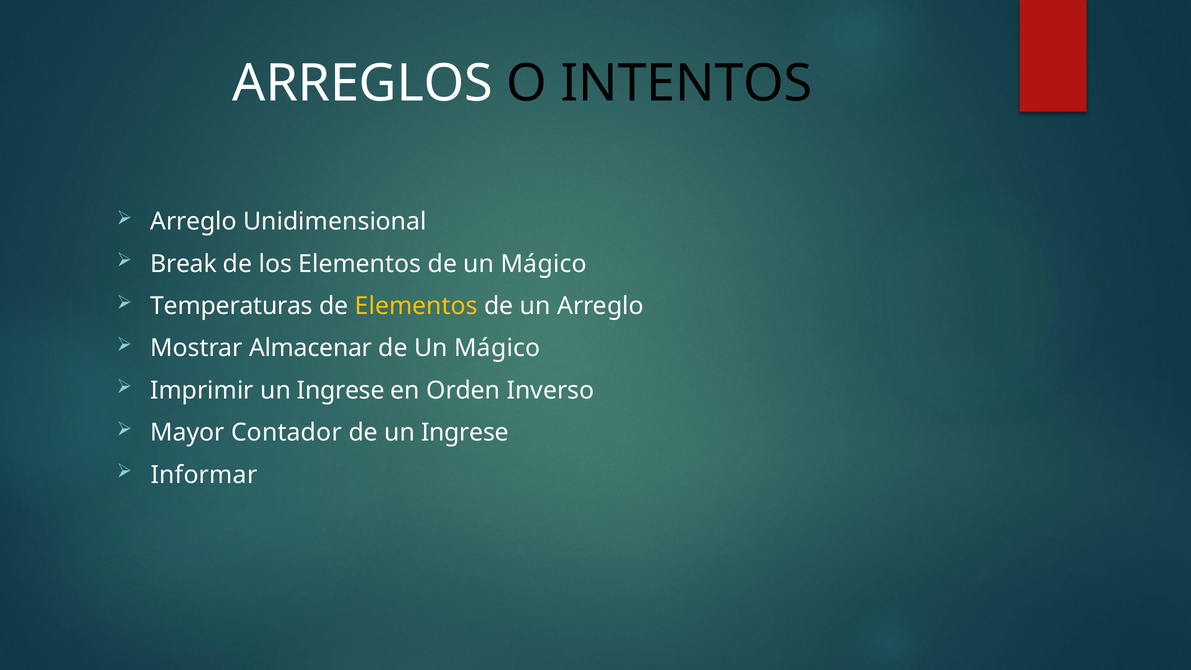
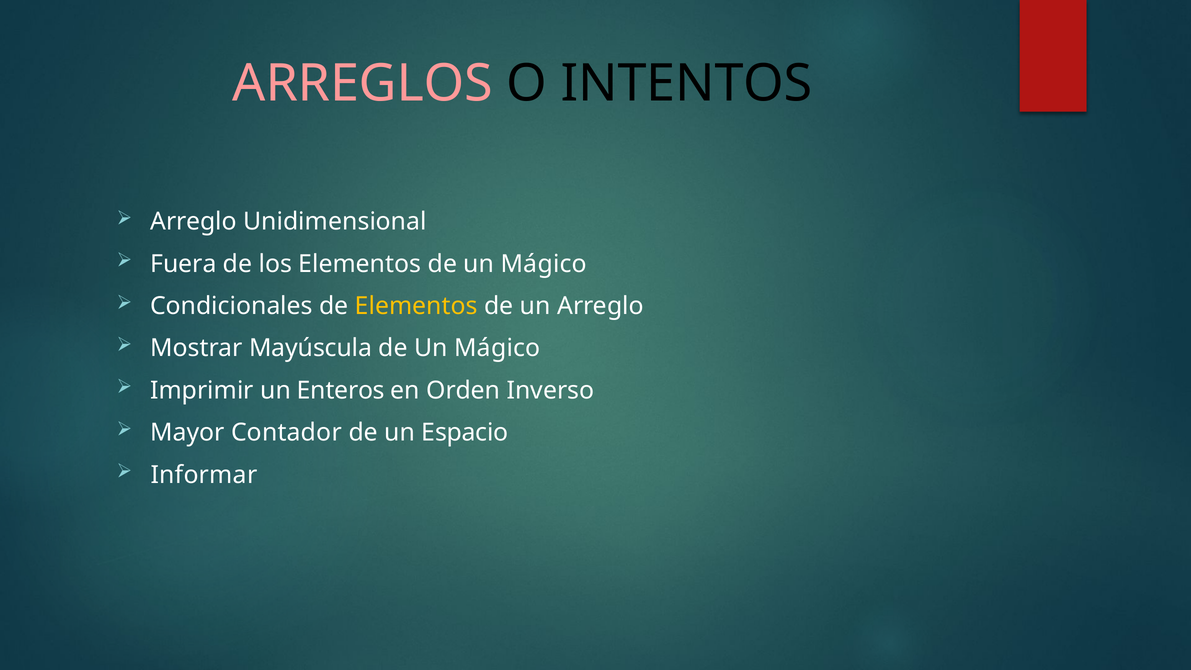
ARREGLOS colour: white -> pink (363, 84)
Break: Break -> Fuera (183, 264)
Temperaturas: Temperaturas -> Condicionales (231, 306)
Almacenar: Almacenar -> Mayúscula (311, 348)
Imprimir un Ingrese: Ingrese -> Enteros (341, 390)
de un Ingrese: Ingrese -> Espacio (465, 433)
